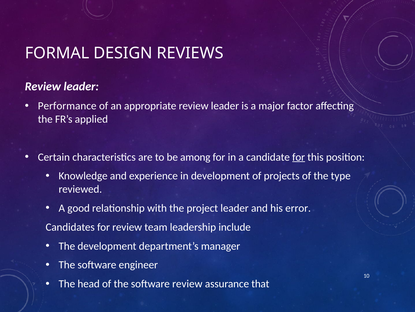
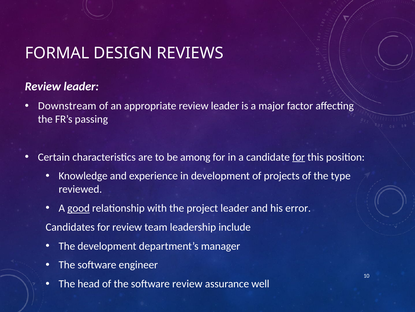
Performance: Performance -> Downstream (67, 106)
applied: applied -> passing (91, 119)
good underline: none -> present (79, 208)
that: that -> well (260, 283)
